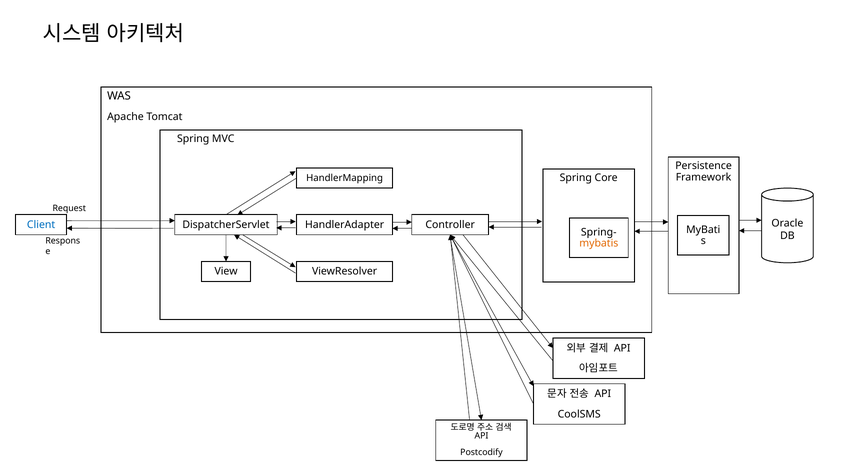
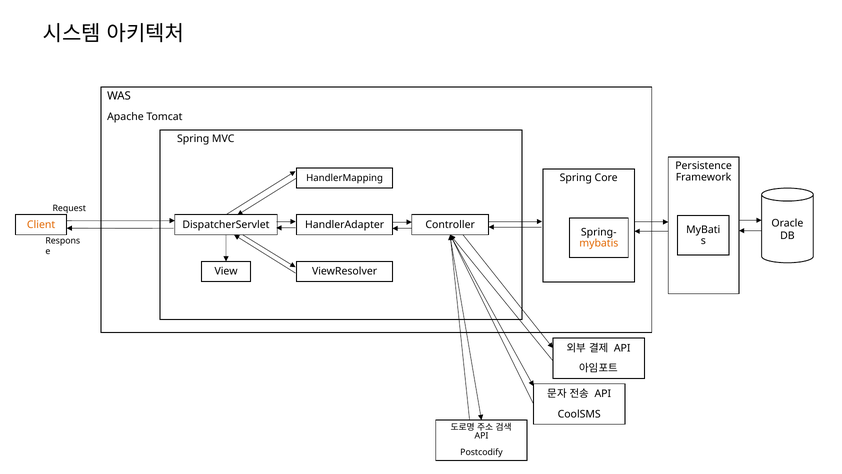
Client colour: blue -> orange (41, 224)
